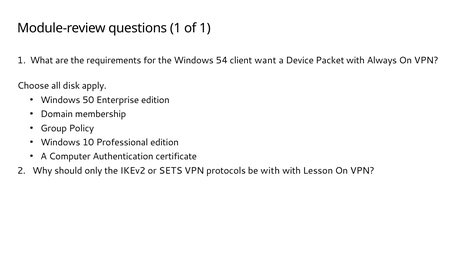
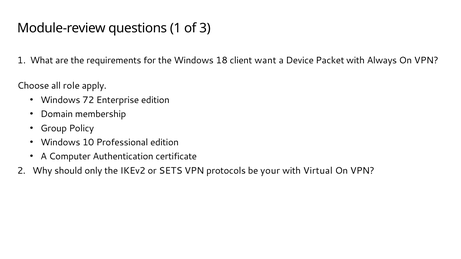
of 1: 1 -> 3 (205, 28)
54: 54 -> 18 (222, 61)
disk: disk -> role (71, 86)
50: 50 -> 72 (88, 100)
be with: with -> your (270, 171)
Lesson: Lesson -> Virtual (318, 171)
